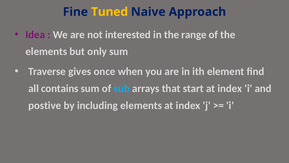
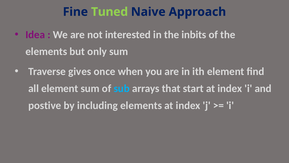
Tuned colour: yellow -> light green (110, 12)
range: range -> inbits (194, 35)
all contains: contains -> element (60, 88)
